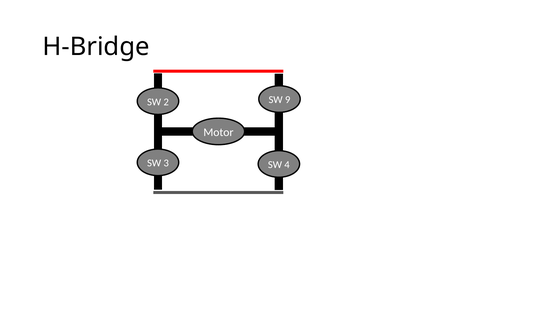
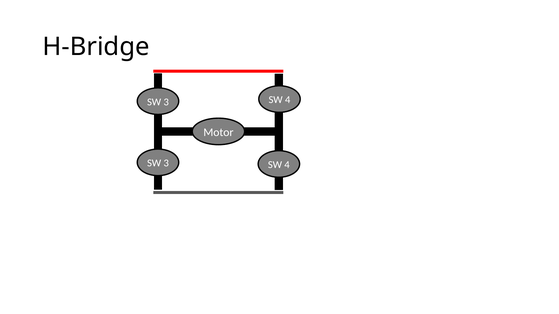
2: 2 -> 3 (166, 102)
9: 9 -> 4 (288, 100)
